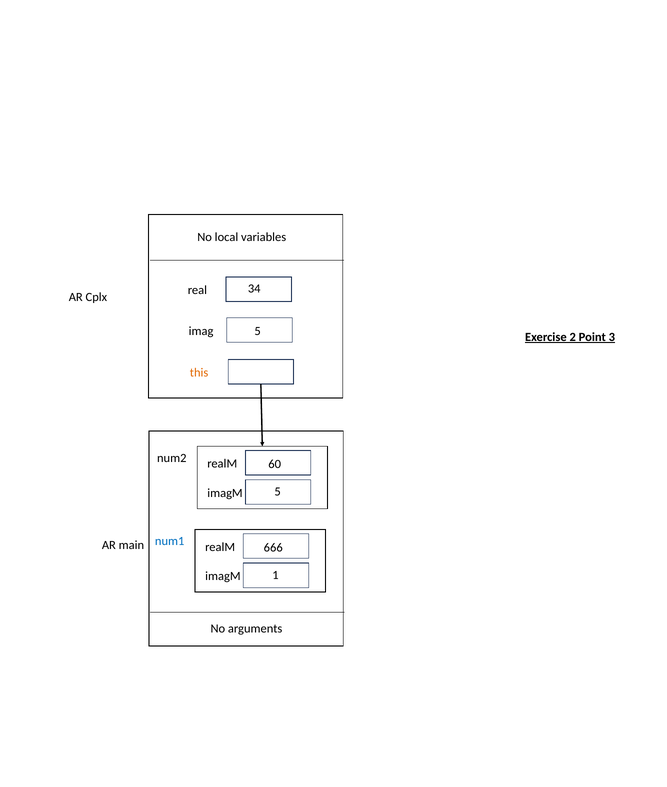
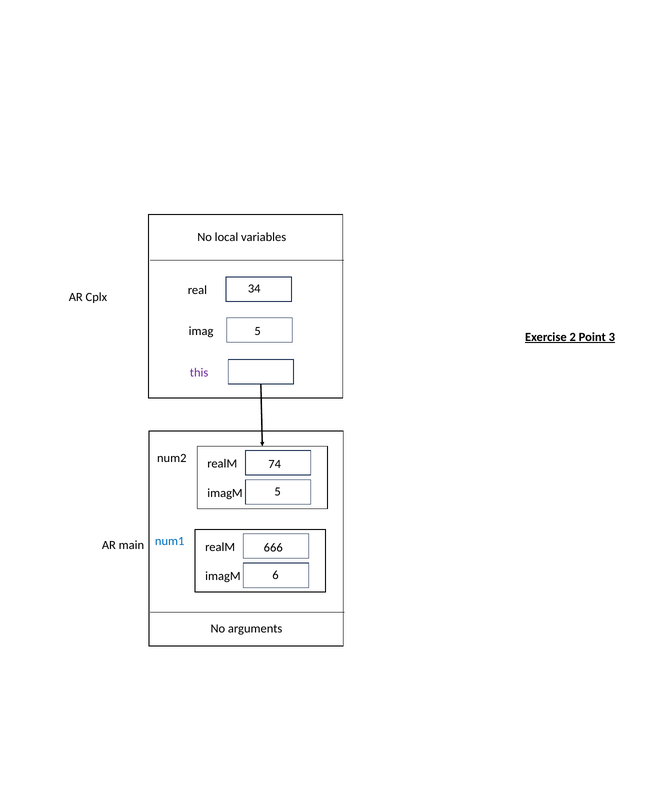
this colour: orange -> purple (199, 373)
60: 60 -> 74 (275, 464)
1: 1 -> 6 (276, 576)
